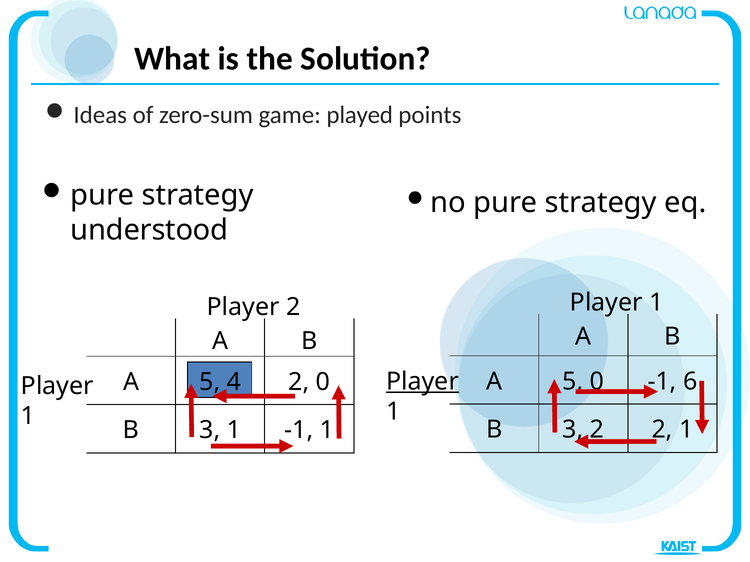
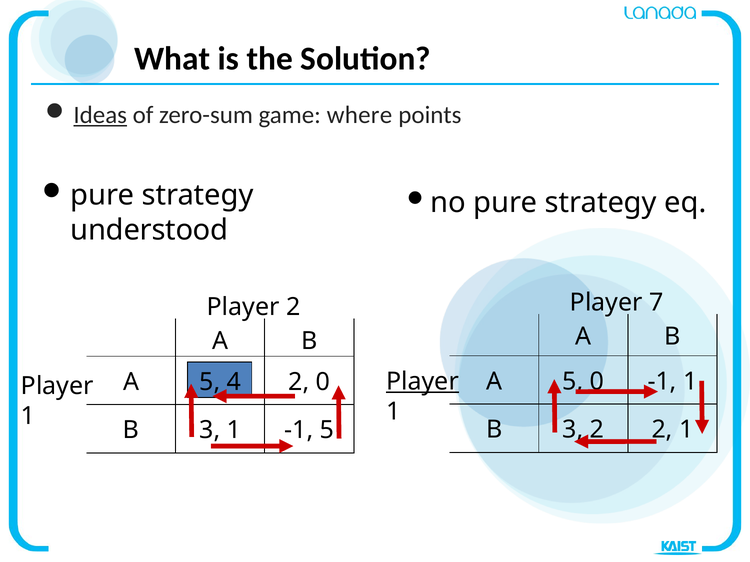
Ideas underline: none -> present (100, 115)
played: played -> where (359, 115)
1: 1 -> 7 (656, 303)
6: 6 -> 1 (690, 382)
1: 1 -> 5 (327, 431)
